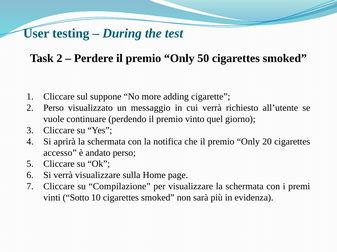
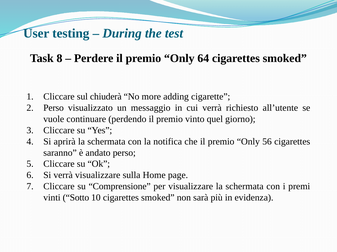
Task 2: 2 -> 8 (59, 59)
50: 50 -> 64 (203, 59)
suppone: suppone -> chiuderà (106, 97)
20: 20 -> 56 (267, 142)
accesso: accesso -> saranno (60, 153)
Compilazione: Compilazione -> Comprensione (120, 187)
